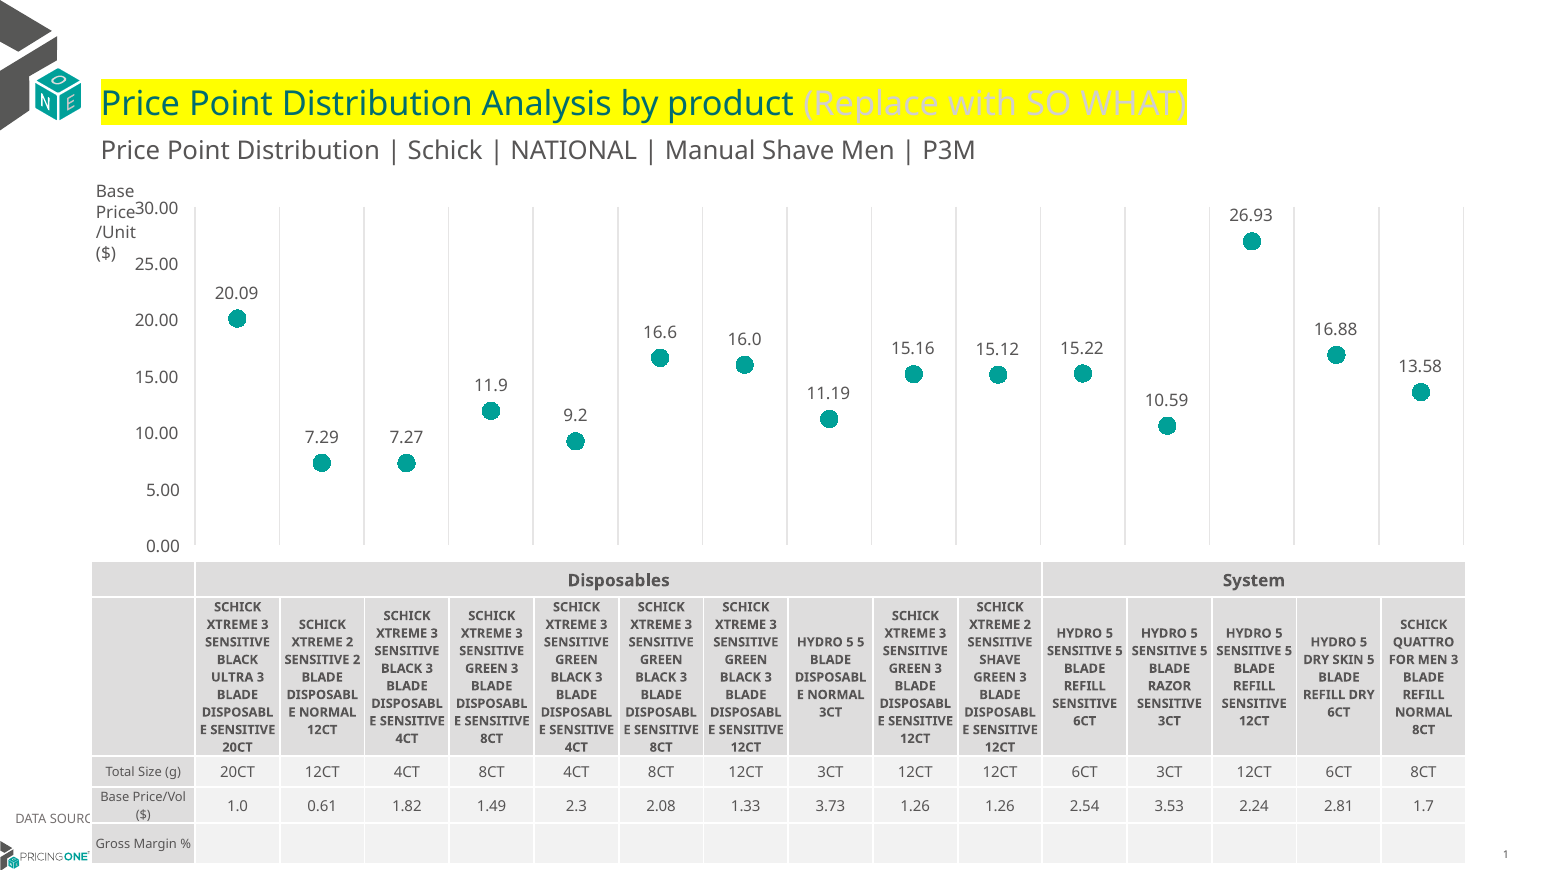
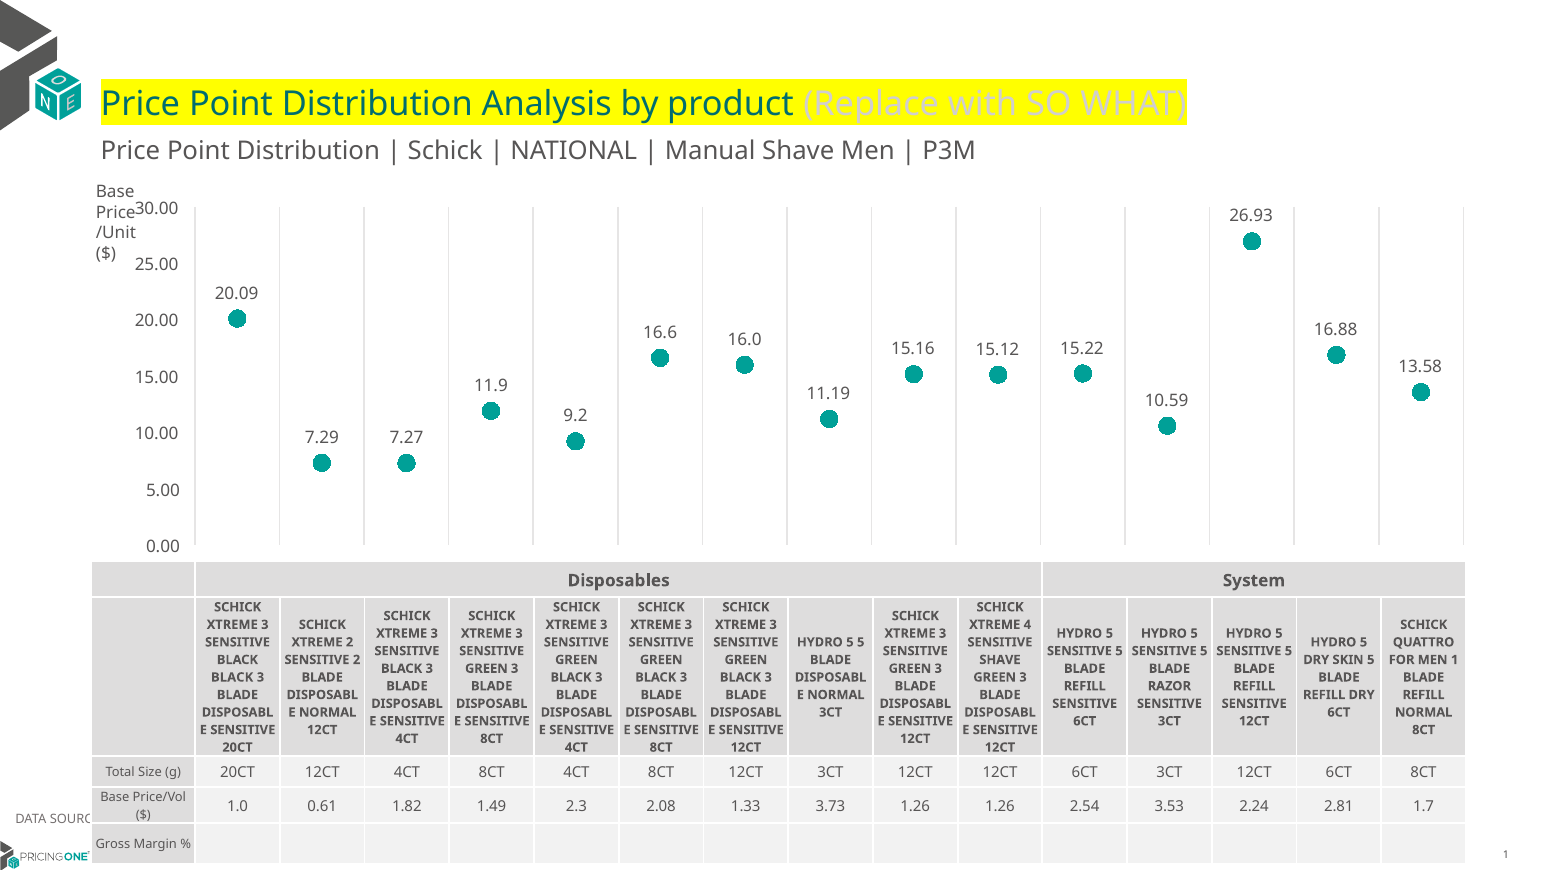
2: 2 -> 4 (1027, 625)
MEN 3: 3 -> 1 (1455, 660)
ULTRA: ULTRA -> BLACK (232, 677)
